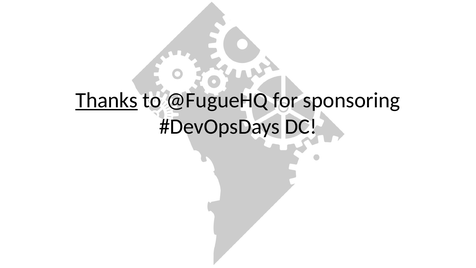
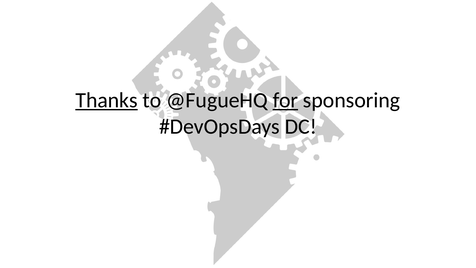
for underline: none -> present (286, 100)
